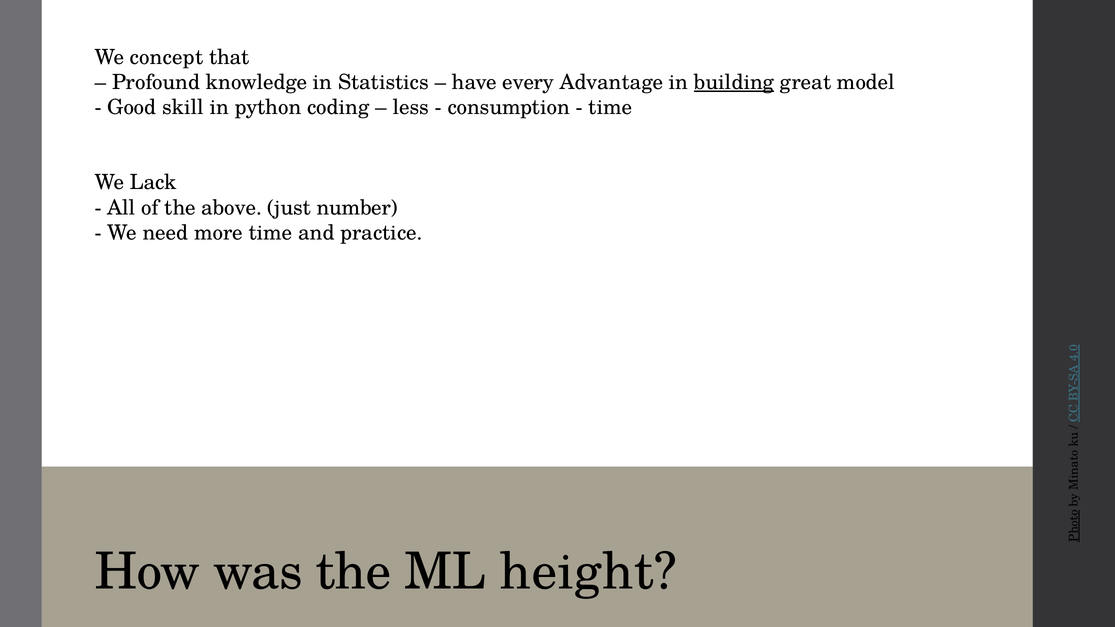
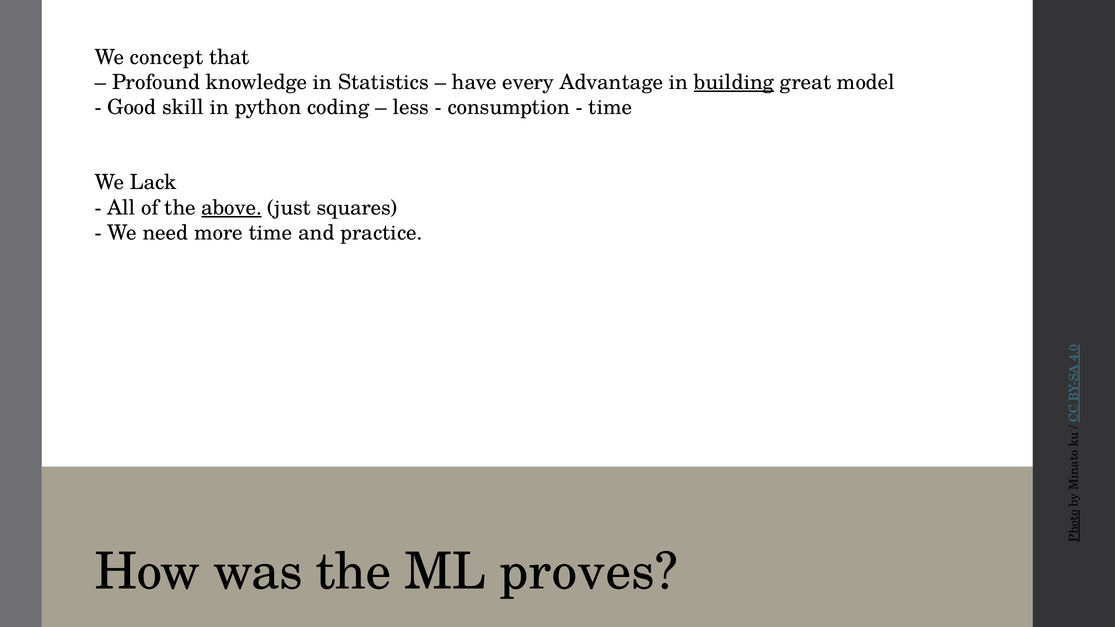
above underline: none -> present (232, 208)
number: number -> squares (357, 208)
height: height -> proves (589, 572)
